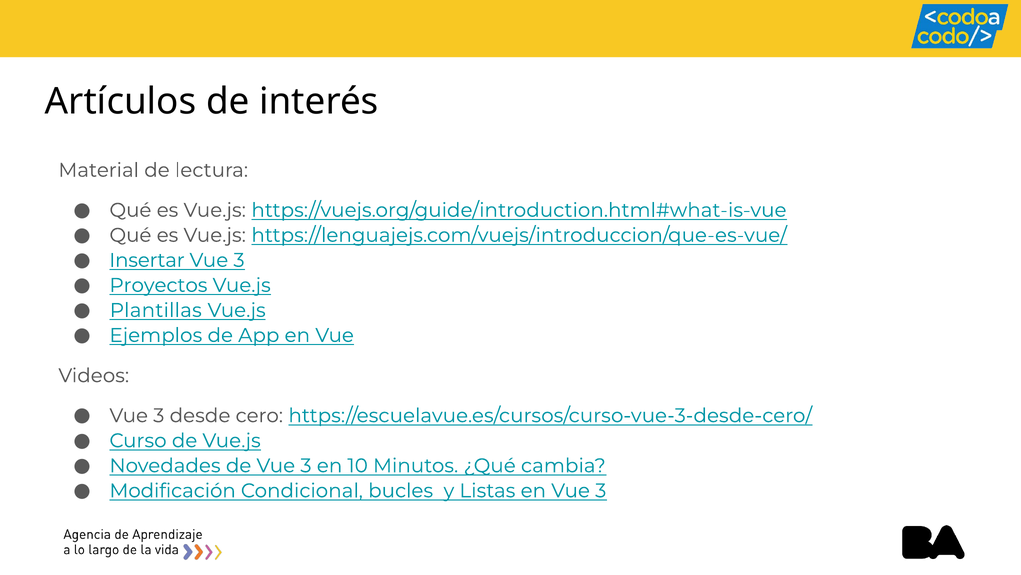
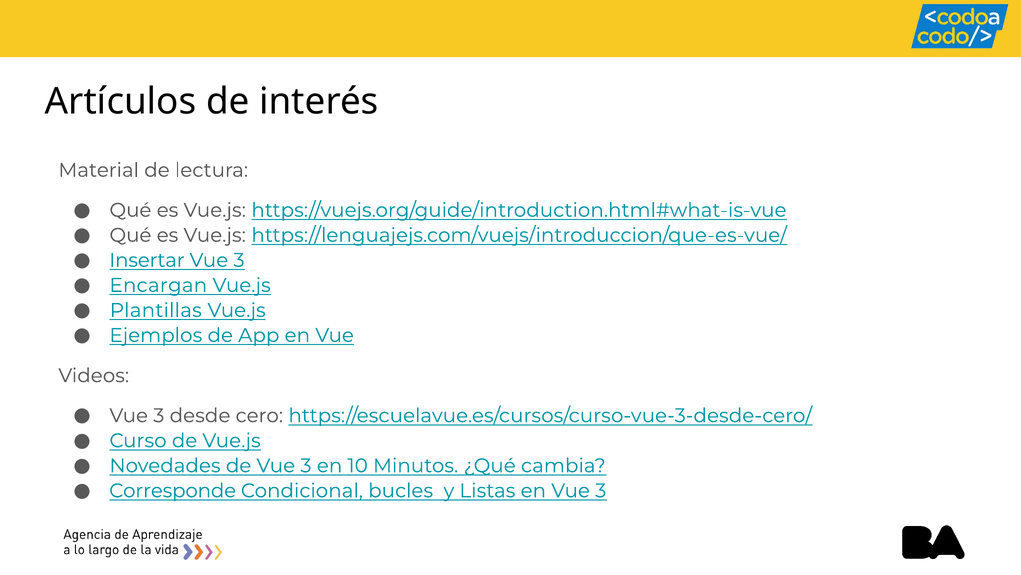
Proyectos: Proyectos -> Encargan (158, 285)
Modificación: Modificación -> Corresponde (173, 490)
